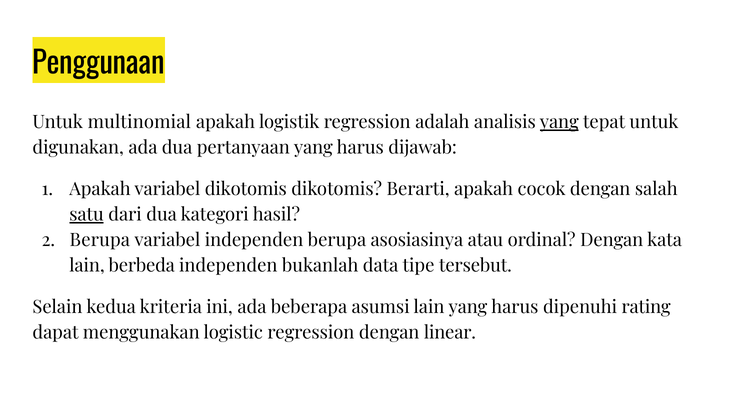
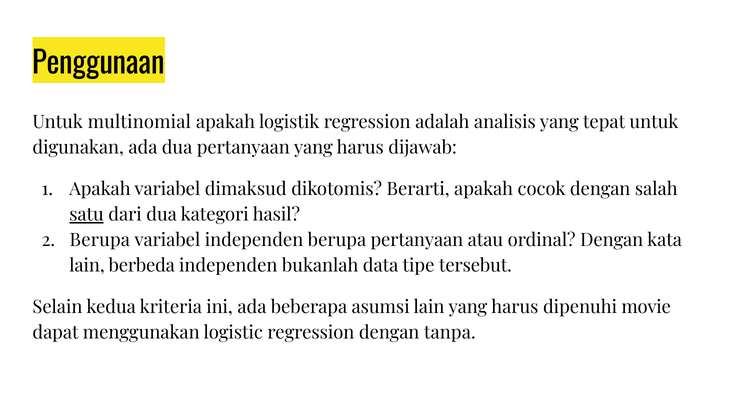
yang underline: present -> none (559, 122)
variabel dikotomis: dikotomis -> dimaksud (246, 189)
berupa asosiasinya: asosiasinya -> pertanyaan (417, 240)
rating: rating -> movie (646, 307)
linear: linear -> tanpa (450, 333)
